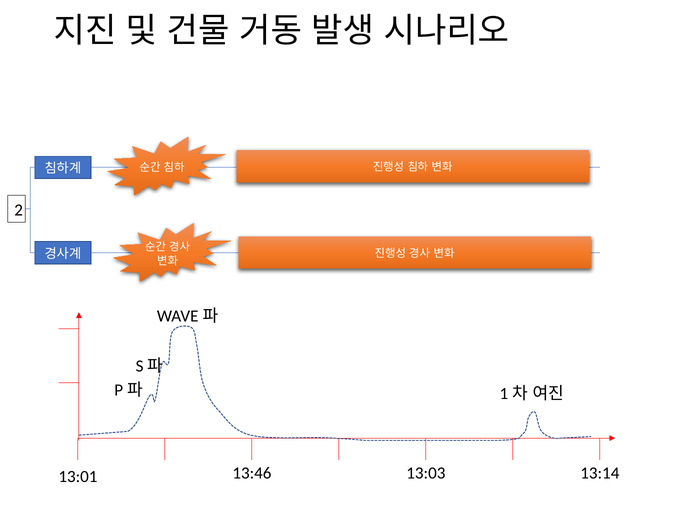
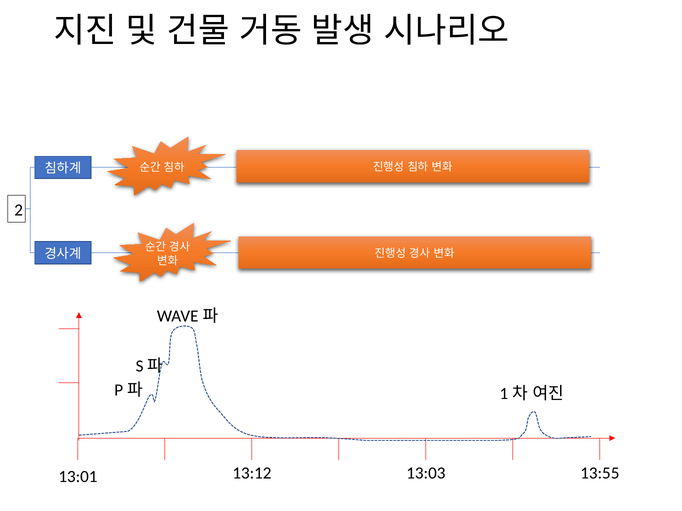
13:46: 13:46 -> 13:12 (252, 474)
13:14: 13:14 -> 13:55 (600, 474)
